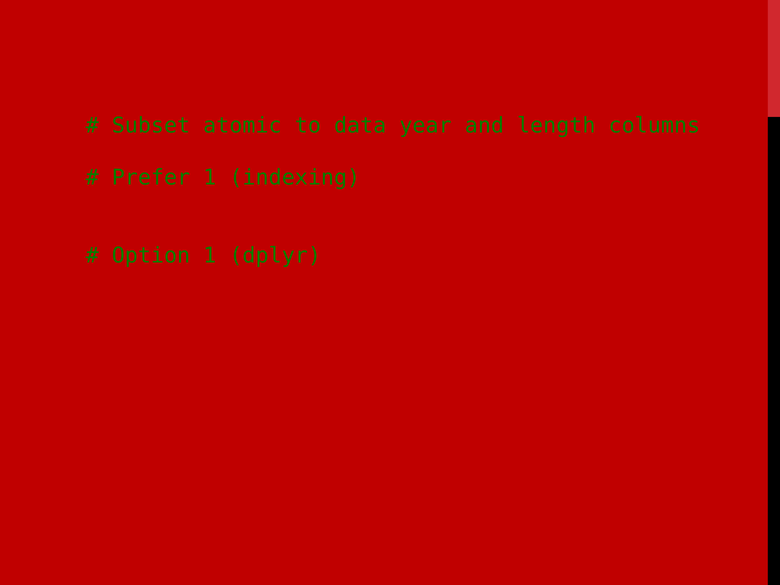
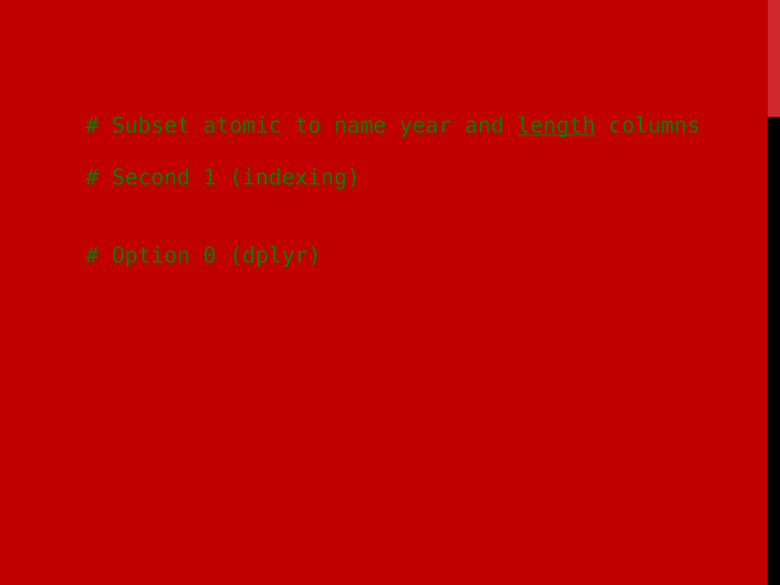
data: data -> name (360, 126)
length underline: none -> present (556, 126)
Prefer: Prefer -> Second (151, 178)
Option 1: 1 -> 0 (210, 256)
